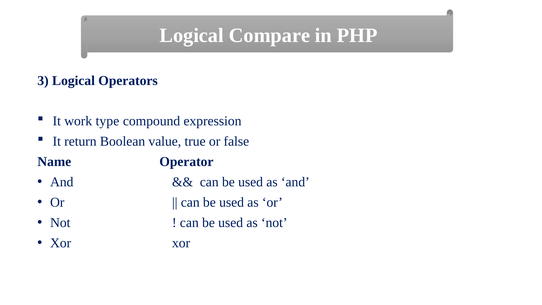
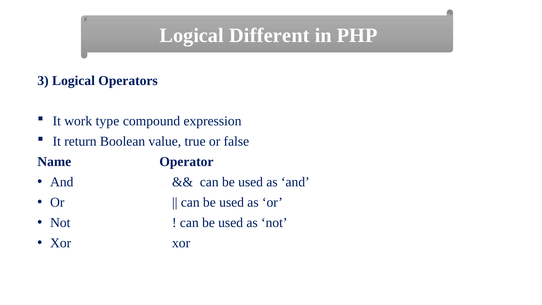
Compare: Compare -> Different (269, 35)
